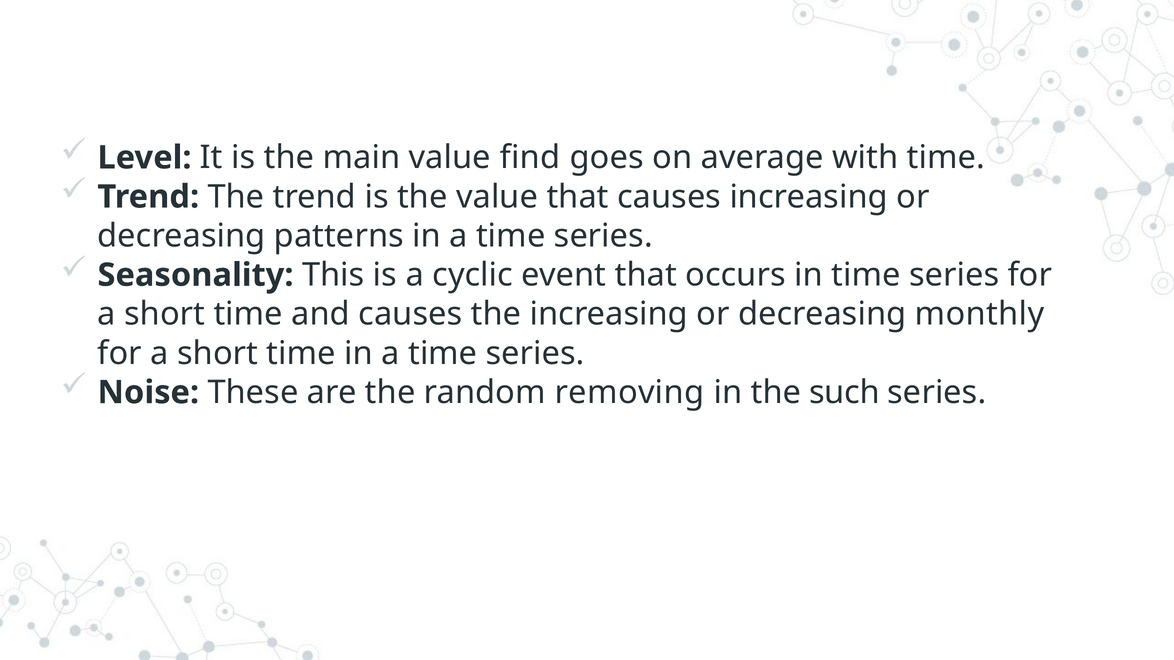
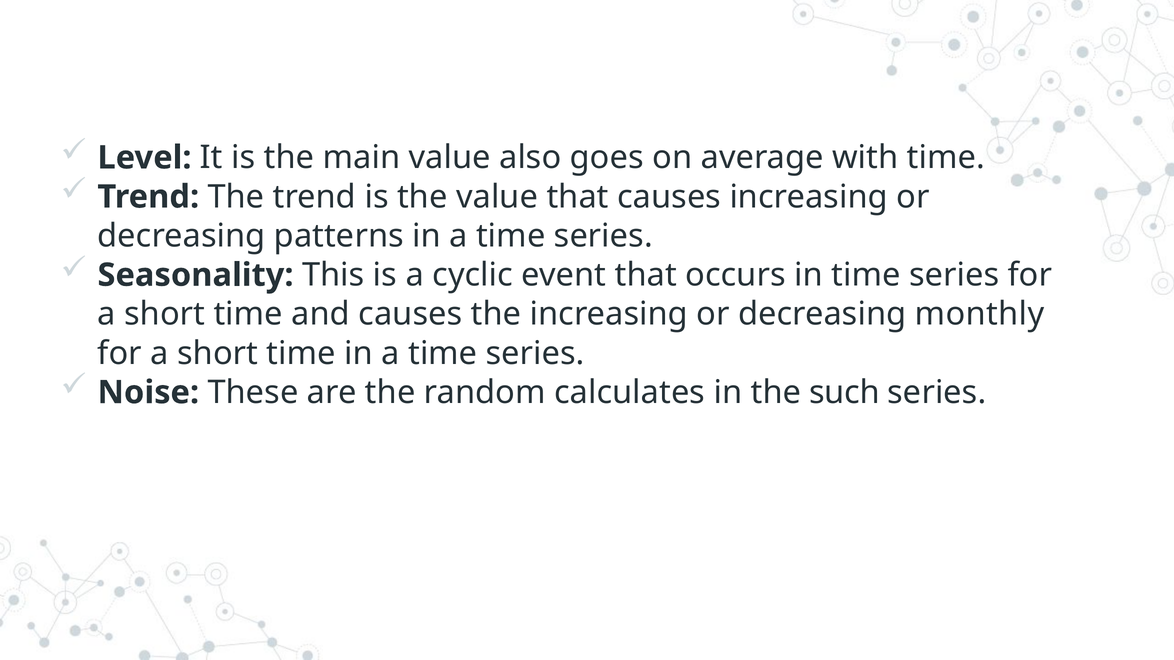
find: find -> also (530, 158)
removing: removing -> calculates (630, 393)
